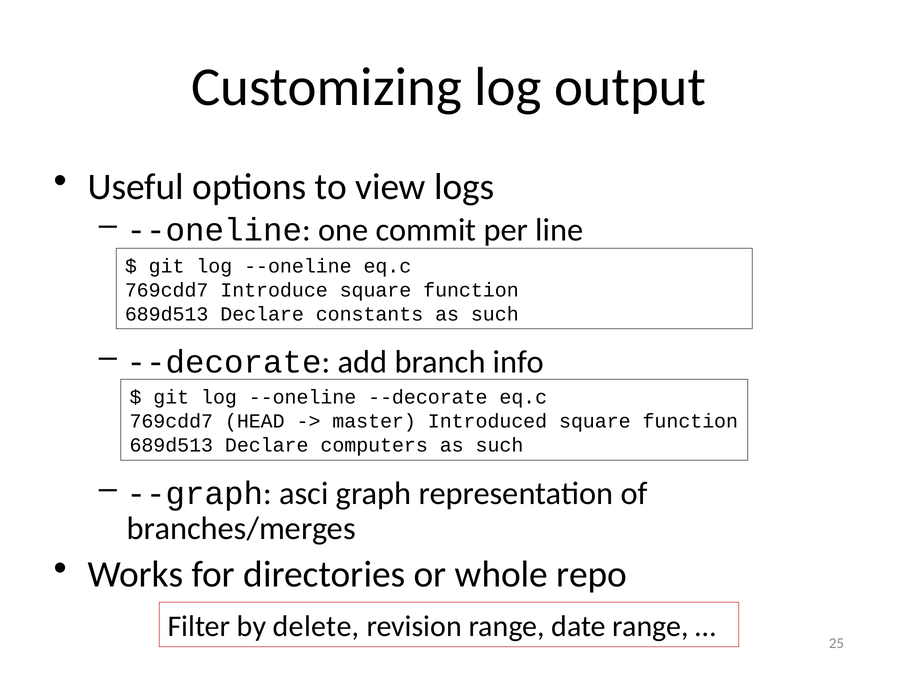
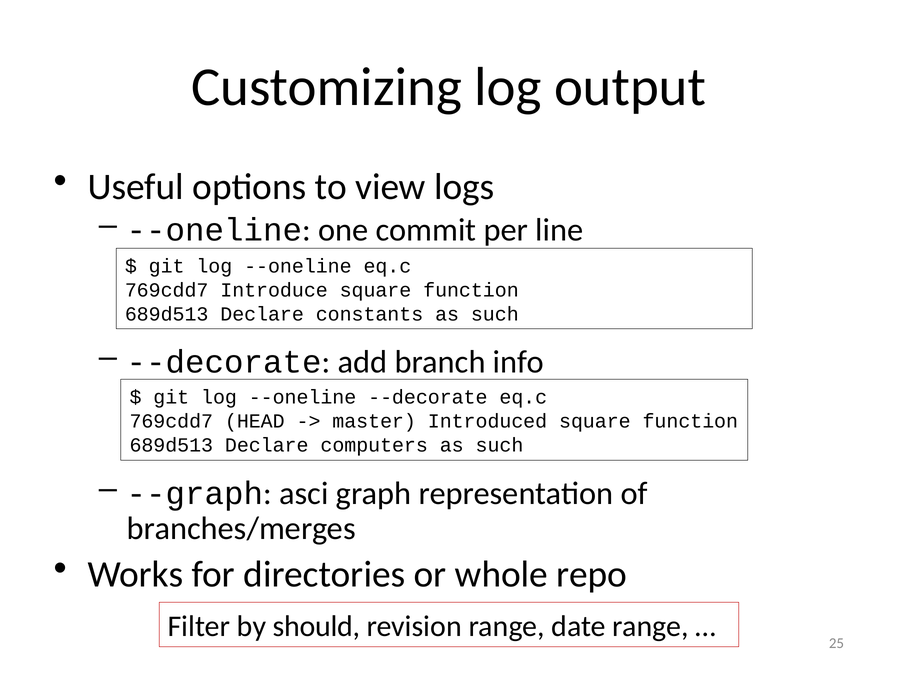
delete: delete -> should (316, 626)
